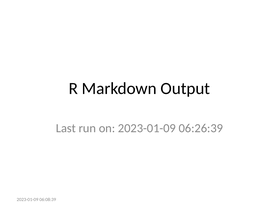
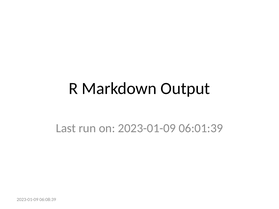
06:26:39: 06:26:39 -> 06:01:39 (201, 128)
